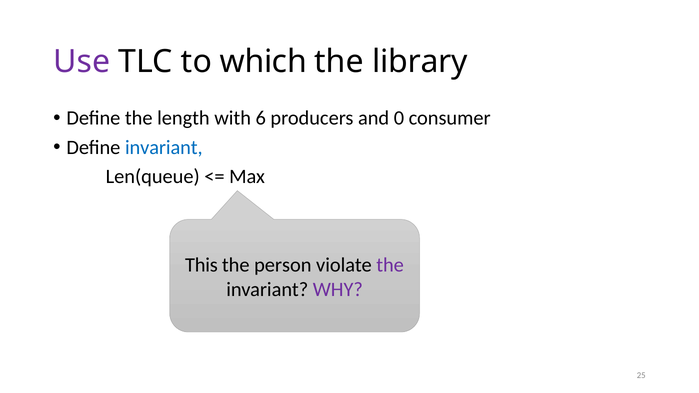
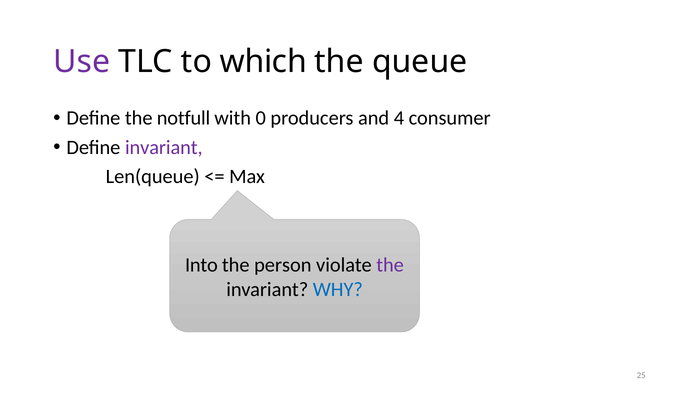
library: library -> queue (420, 62)
length: length -> notfull (184, 118)
6: 6 -> 0 (261, 118)
0: 0 -> 4 (399, 118)
invariant colour: blue -> purple (164, 147)
This: This -> Into (201, 265)
WHY colour: purple -> blue (338, 289)
